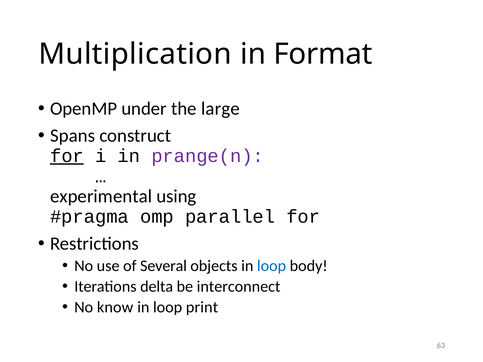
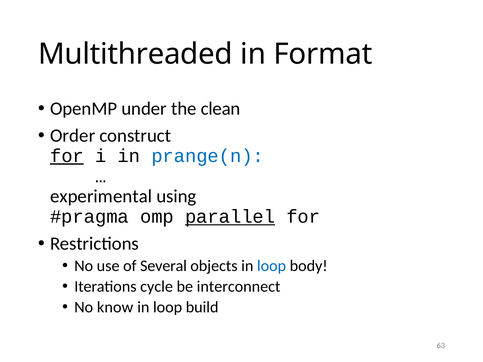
Multiplication: Multiplication -> Multithreaded (135, 54)
large: large -> clean (221, 109)
Spans: Spans -> Order (73, 136)
prange(n colour: purple -> blue (208, 156)
parallel underline: none -> present (230, 217)
delta: delta -> cycle (157, 287)
print: print -> build (202, 307)
